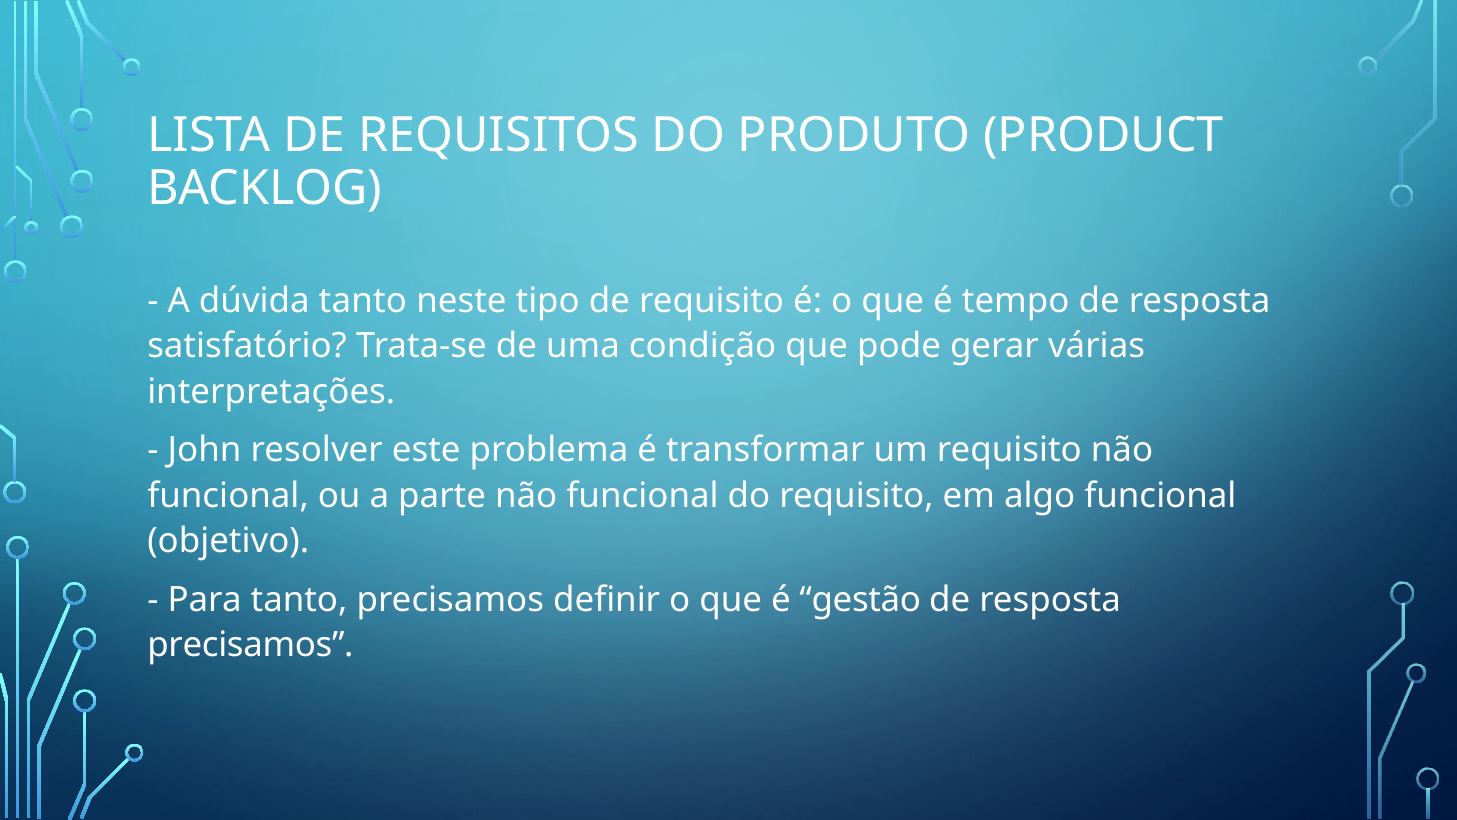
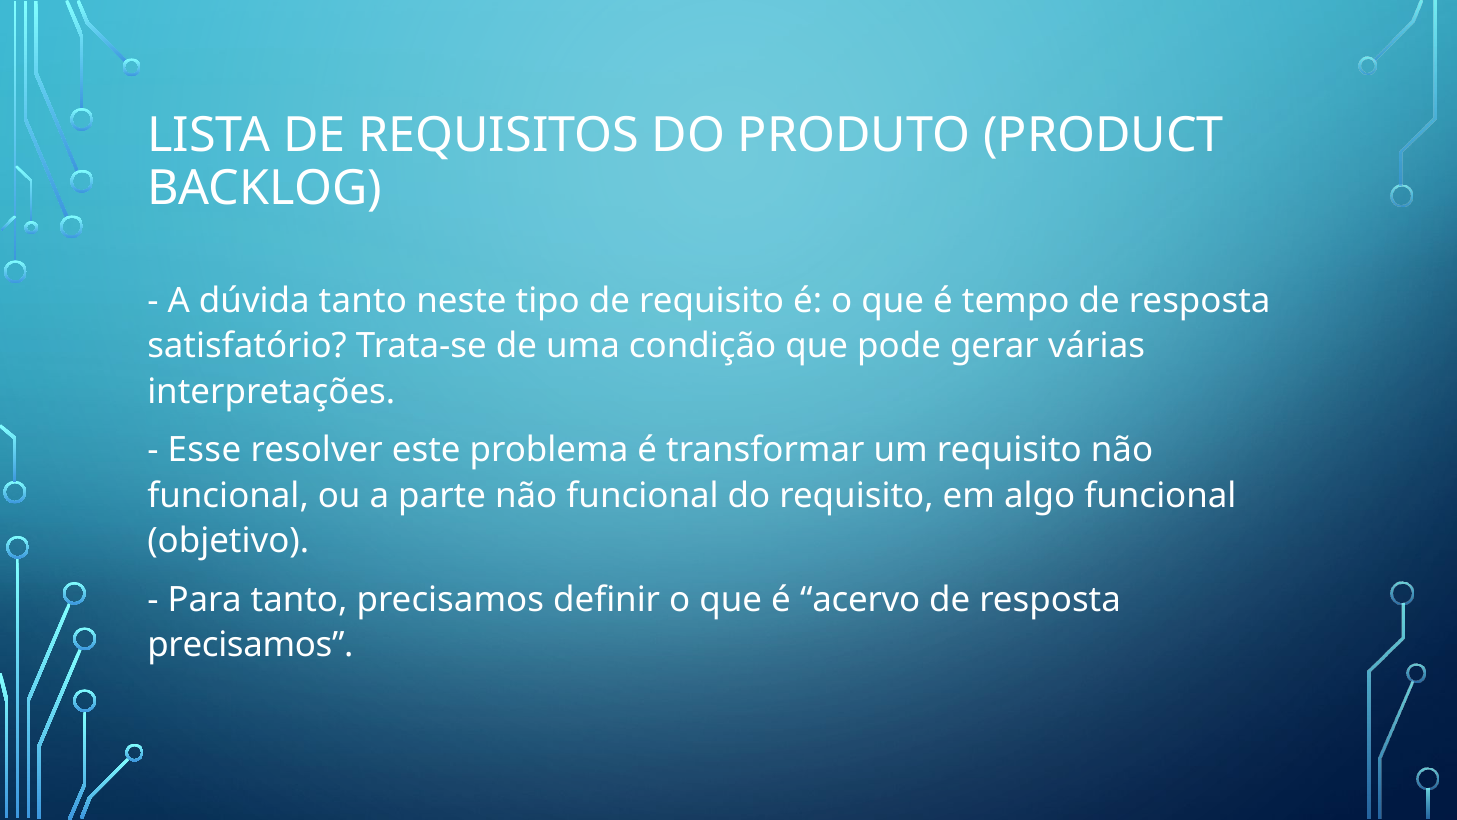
John: John -> Esse (204, 450)
gestão: gestão -> acervo (860, 599)
